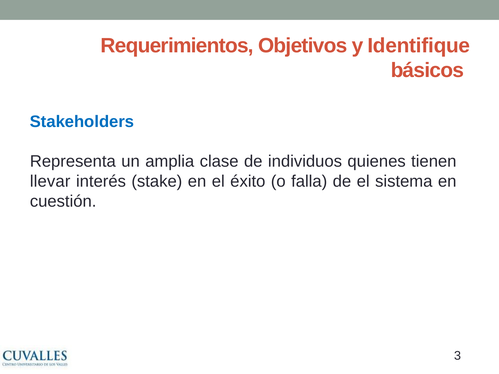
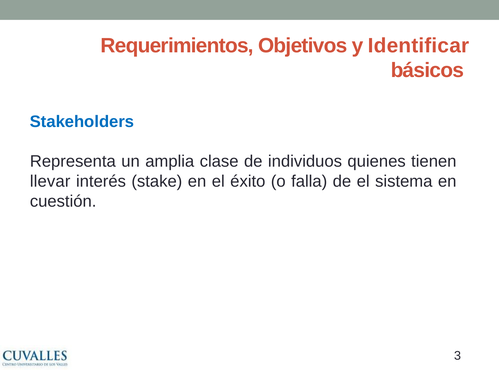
Identifique: Identifique -> Identificar (419, 46)
